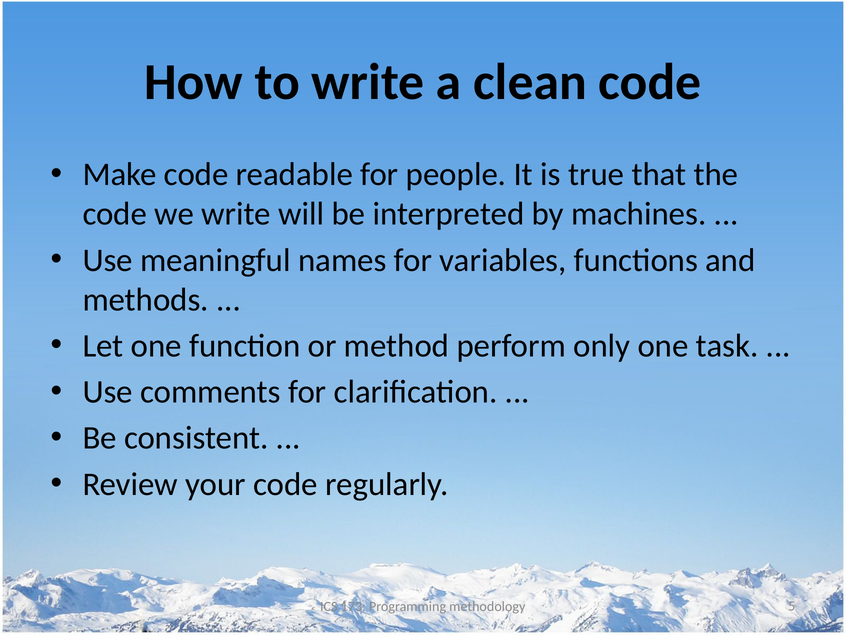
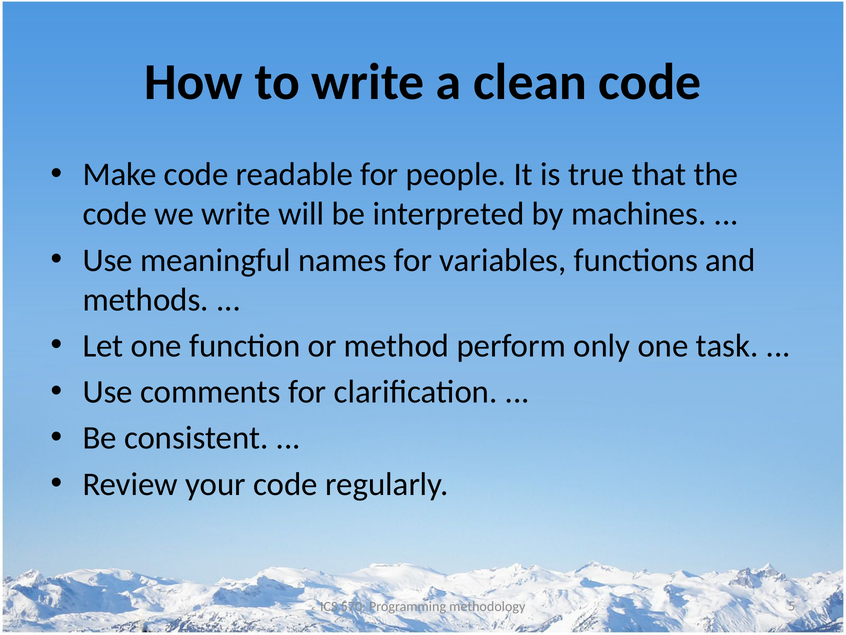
173: 173 -> 570 (353, 606)
